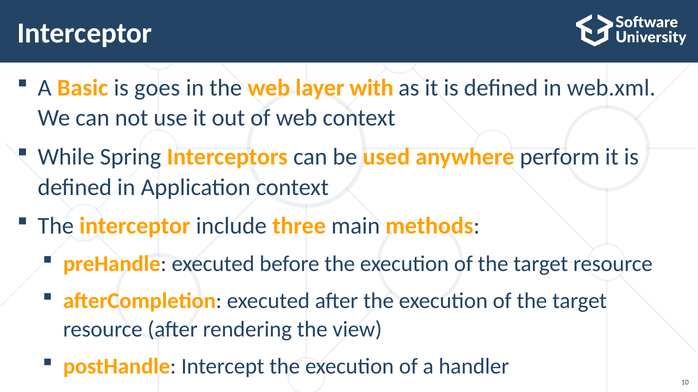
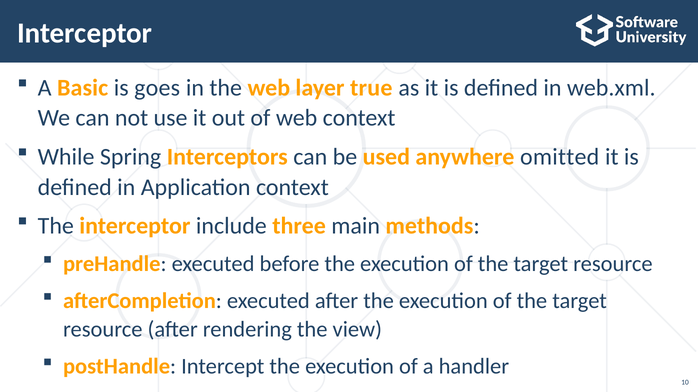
with: with -> true (371, 88)
perform: perform -> omitted (560, 157)
